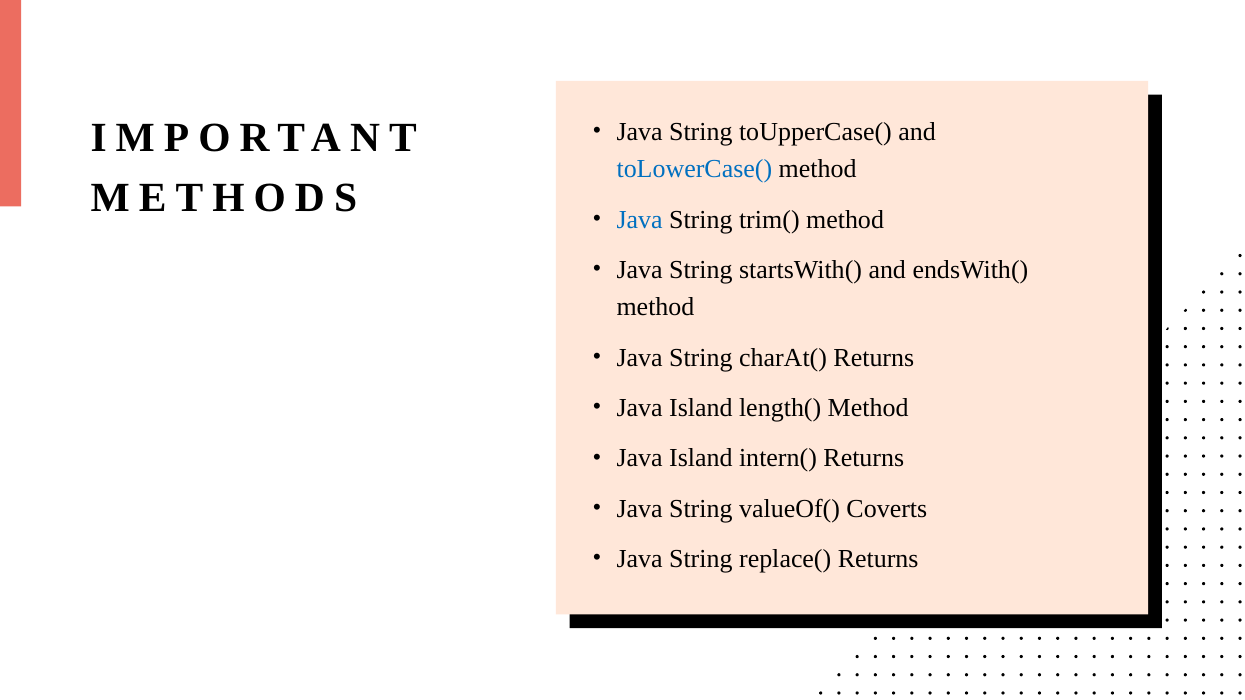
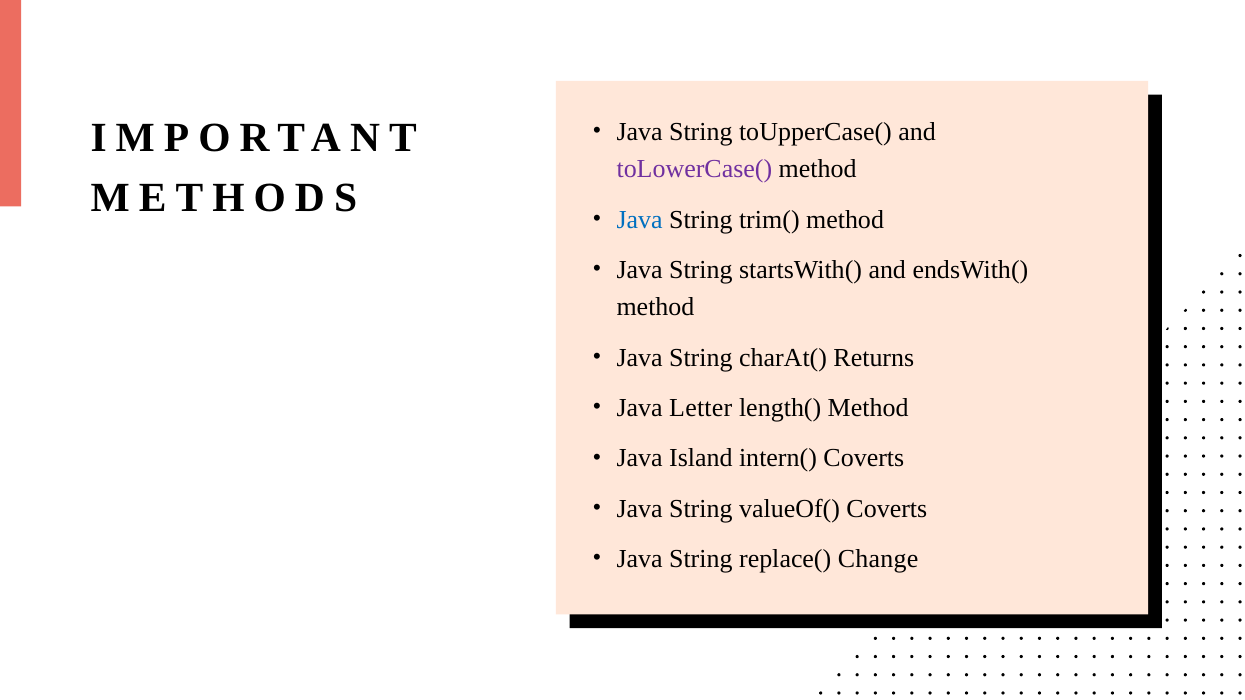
toLowerCase( colour: blue -> purple (694, 170)
Island: Island -> Letter (701, 408)
intern( Returns: Returns -> Coverts (864, 458)
replace( Returns: Returns -> Change (878, 559)
